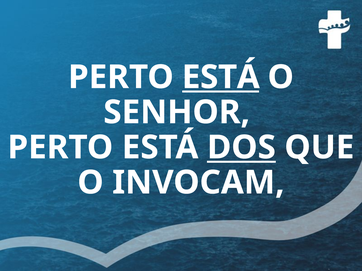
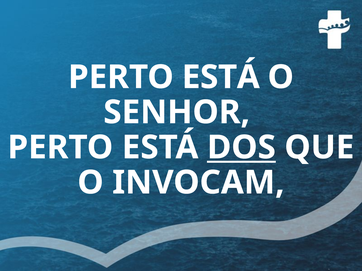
ESTÁ underline: present -> none (221, 77)
